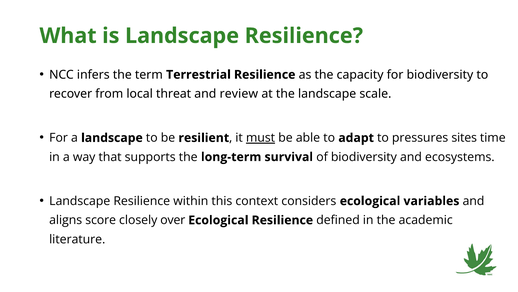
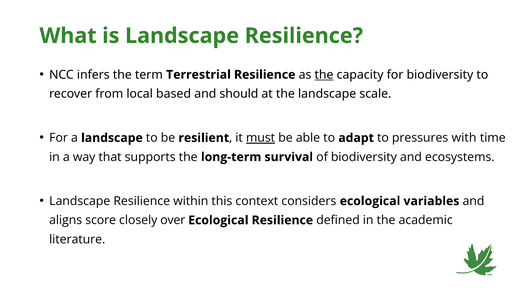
the underline: none -> present (324, 75)
threat: threat -> based (174, 94)
review: review -> should (239, 94)
sites: sites -> with (464, 138)
